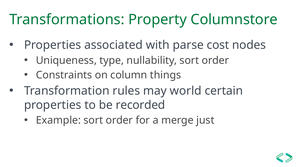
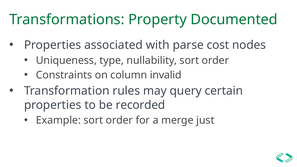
Columnstore: Columnstore -> Documented (234, 20)
things: things -> invalid (166, 75)
world: world -> query (186, 91)
